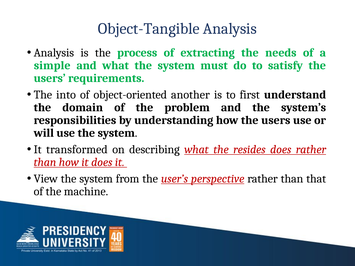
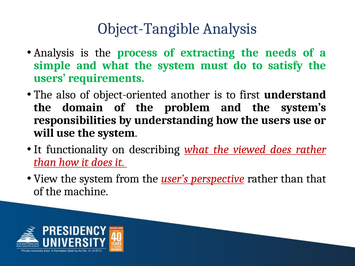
into: into -> also (66, 95)
transformed: transformed -> functionality (77, 150)
resides: resides -> viewed (249, 150)
